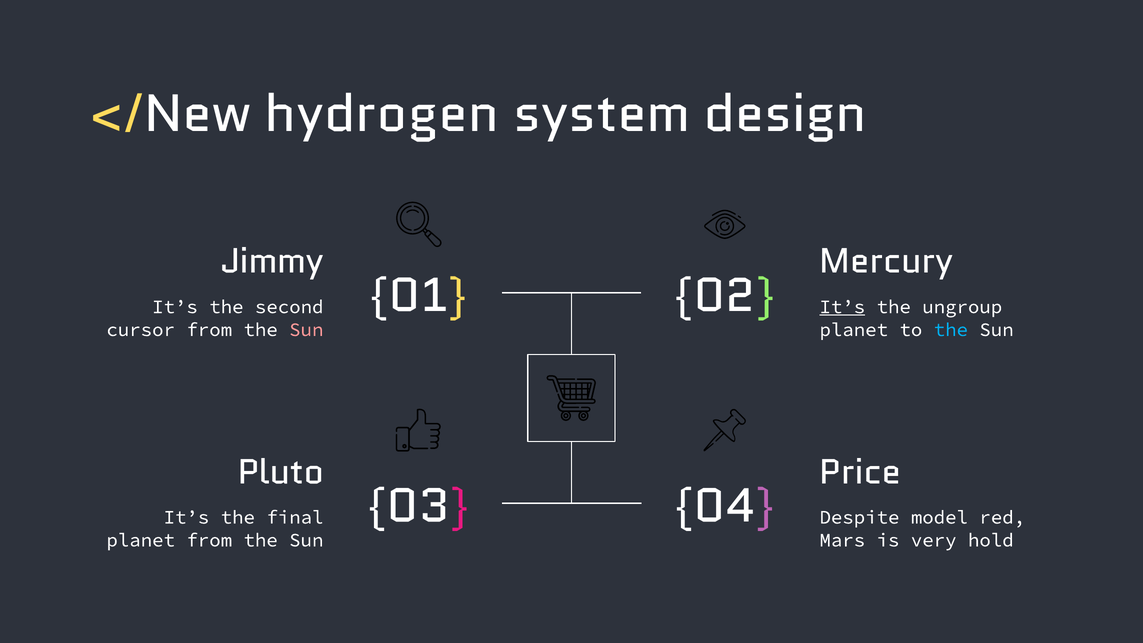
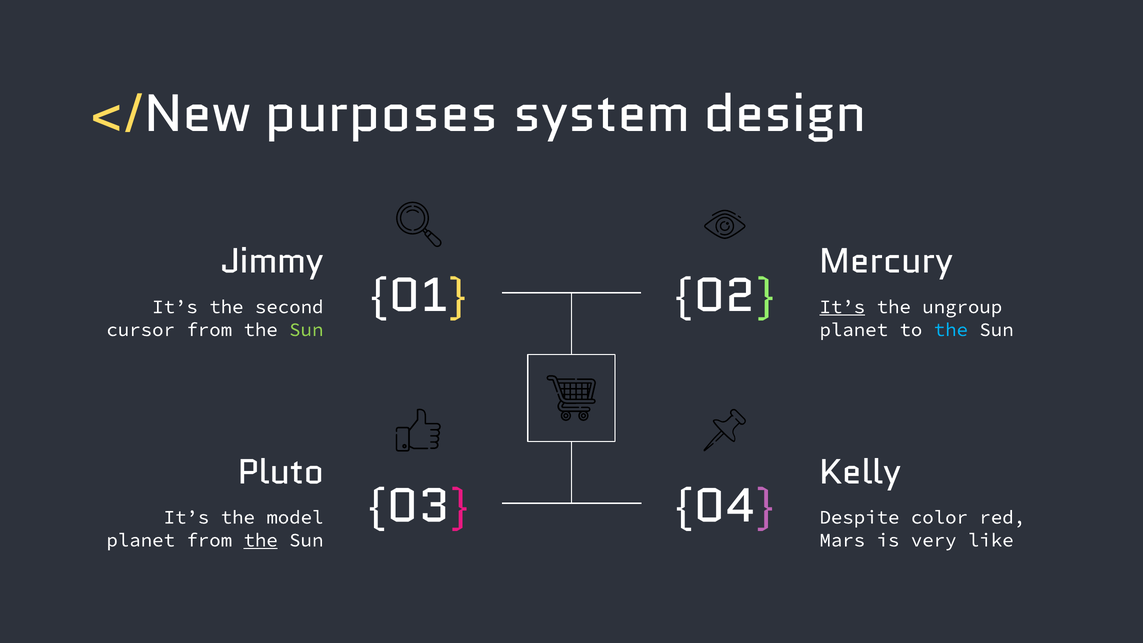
hydrogen: hydrogen -> purposes (382, 114)
Sun colour: pink -> light green (306, 330)
Price: Price -> Kelly (860, 472)
final: final -> model (295, 517)
model: model -> color (939, 517)
the underline: none -> present (261, 540)
hold: hold -> like (991, 540)
